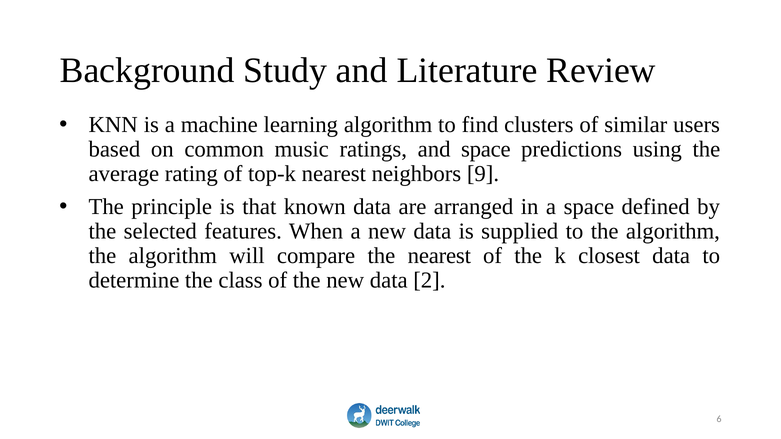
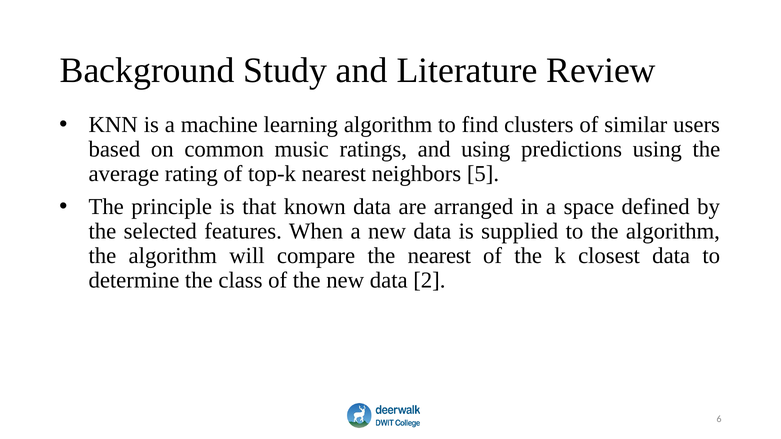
and space: space -> using (486, 149)
9: 9 -> 5 (483, 174)
